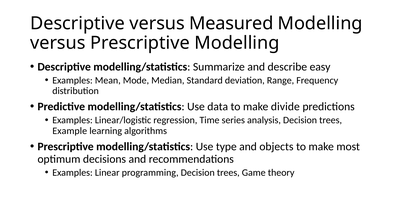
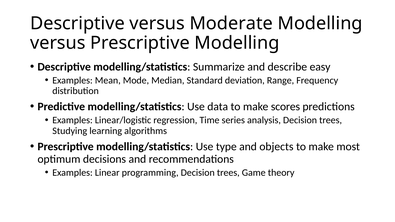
Measured: Measured -> Moderate (231, 23)
divide: divide -> scores (285, 107)
Example: Example -> Studying (70, 131)
